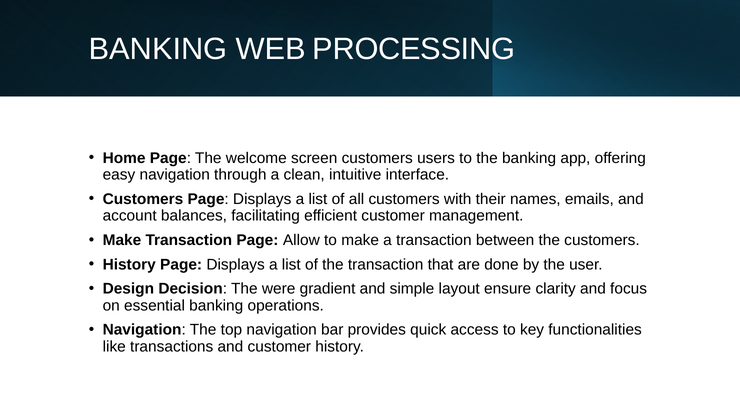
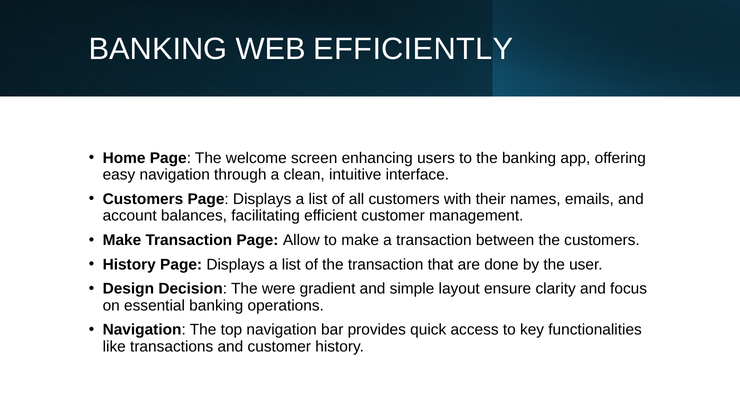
PROCESSING: PROCESSING -> EFFICIENTLY (413, 49)
screen customers: customers -> enhancing (377, 158)
